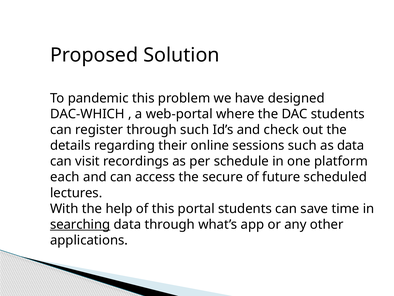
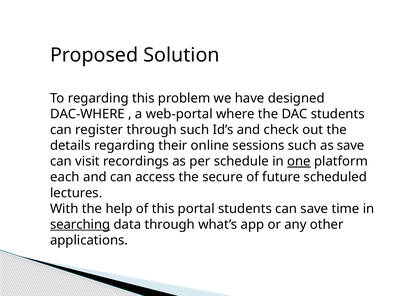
To pandemic: pandemic -> regarding (98, 98)
DAC-WHICH: DAC-WHICH -> DAC-WHERE (87, 114)
as data: data -> save (351, 145)
one underline: none -> present (299, 161)
